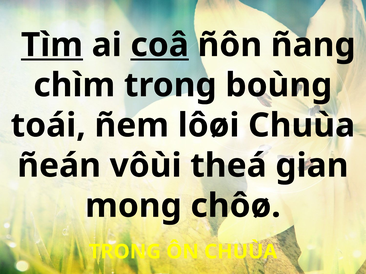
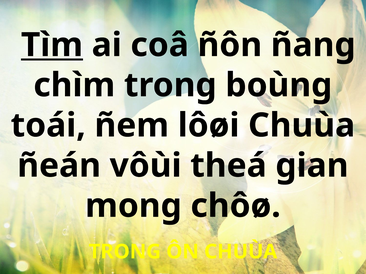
coâ underline: present -> none (160, 45)
